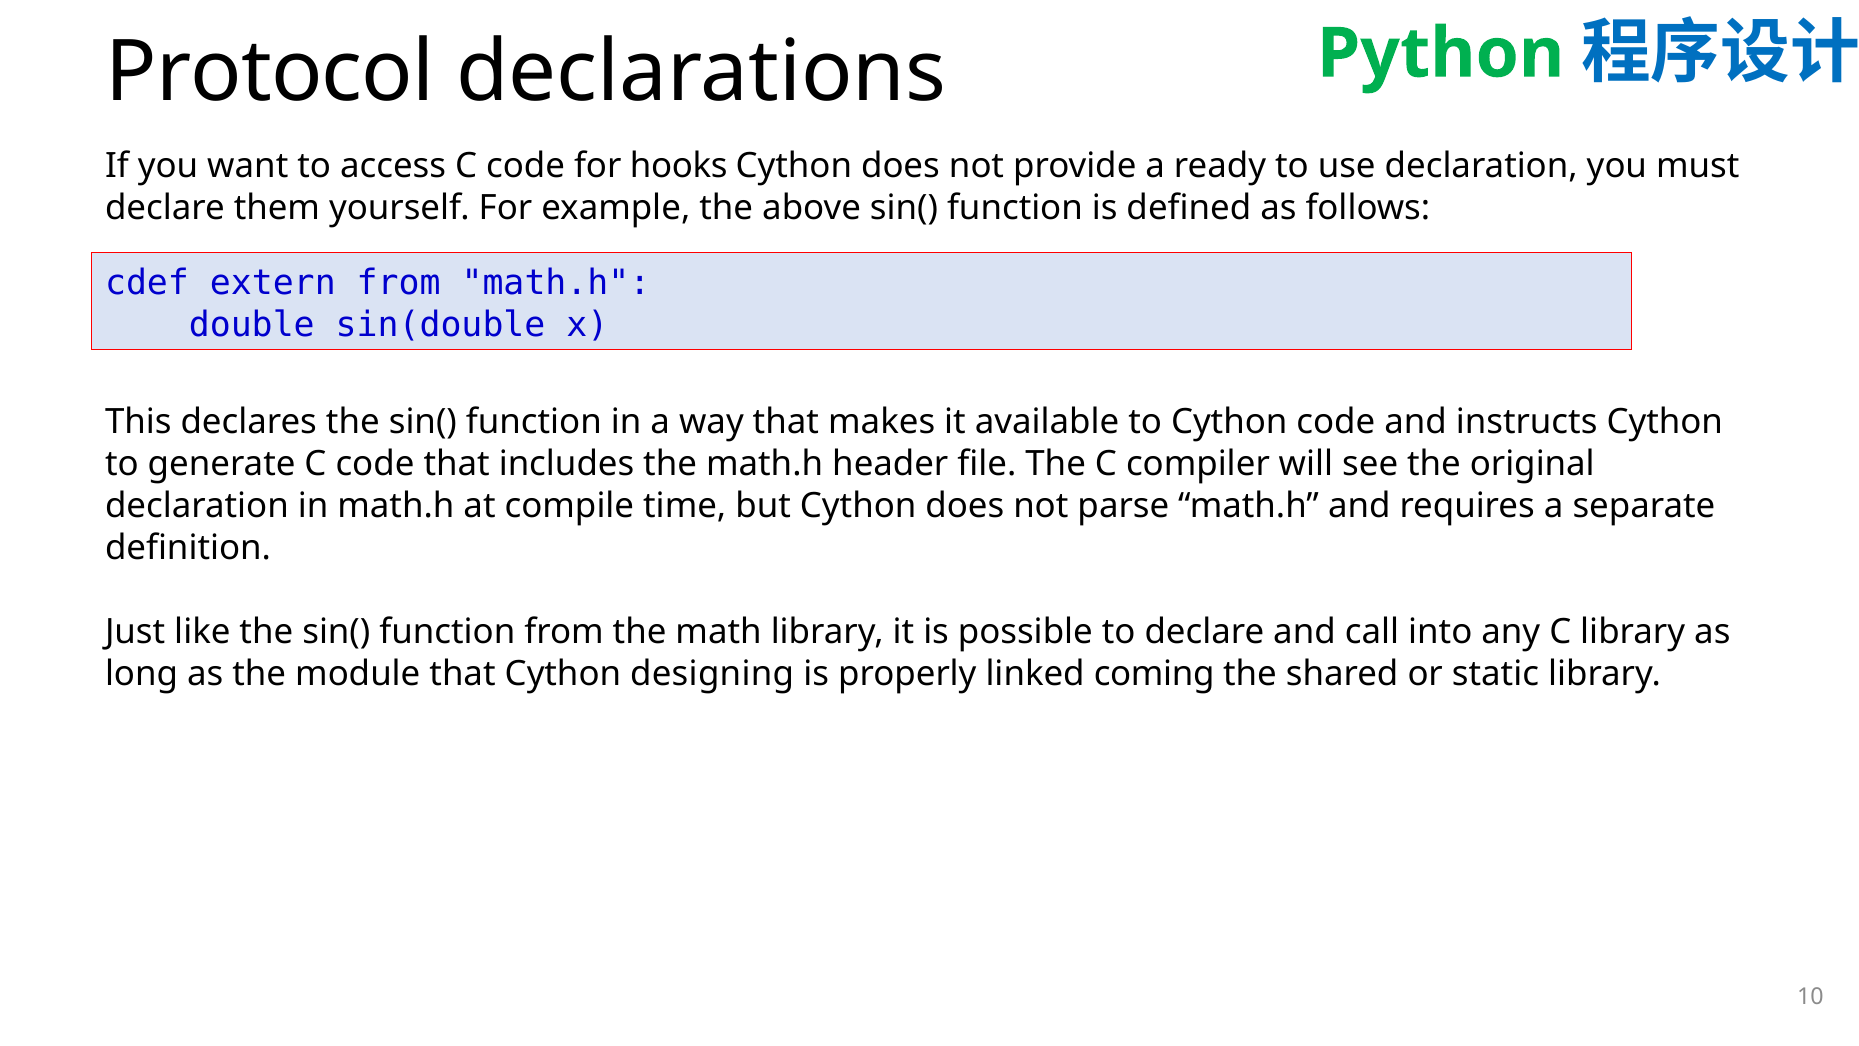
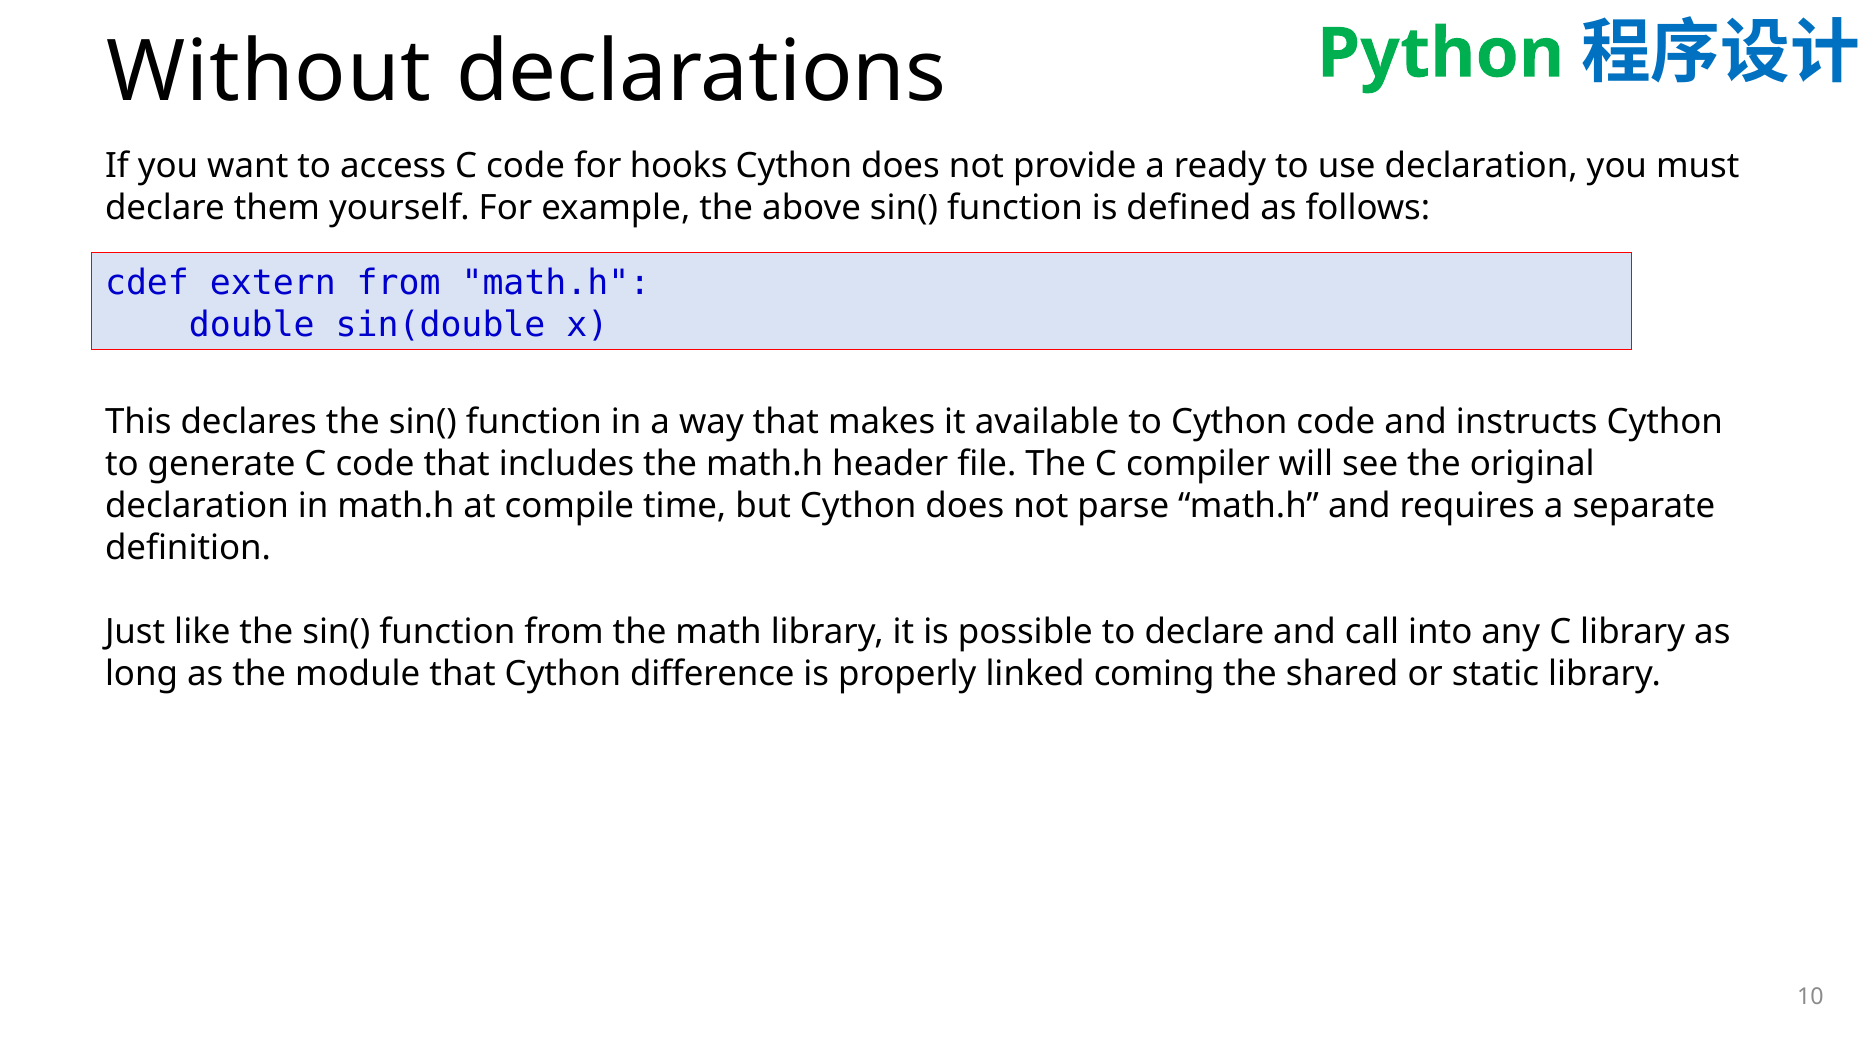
Protocol: Protocol -> Without (269, 72)
designing: designing -> difference (712, 673)
